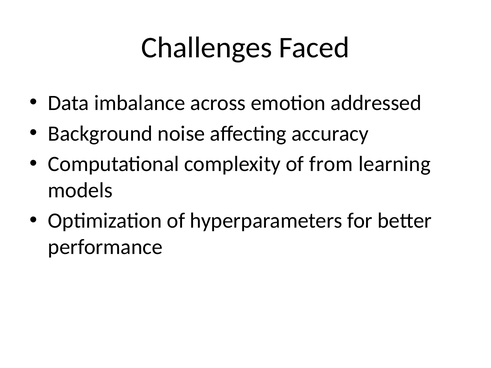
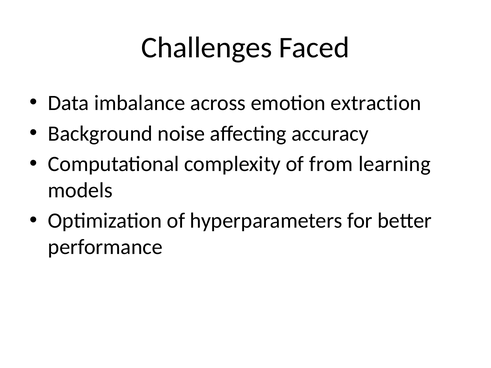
addressed: addressed -> extraction (376, 103)
